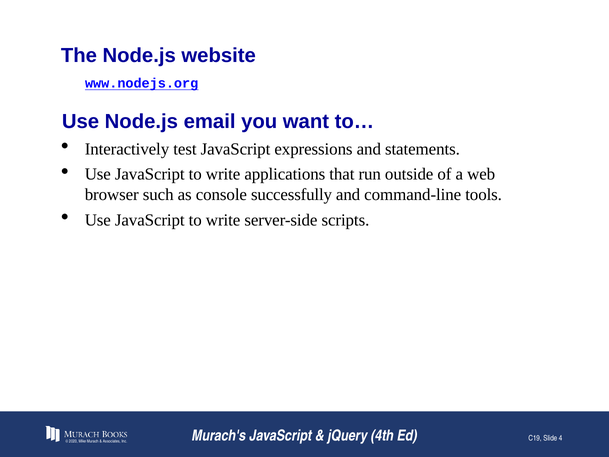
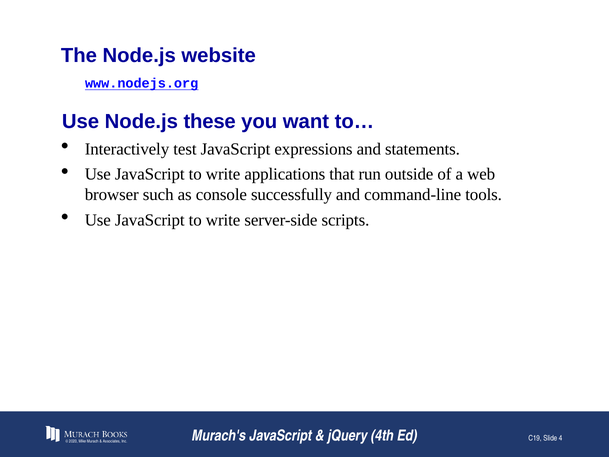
email: email -> these (210, 122)
